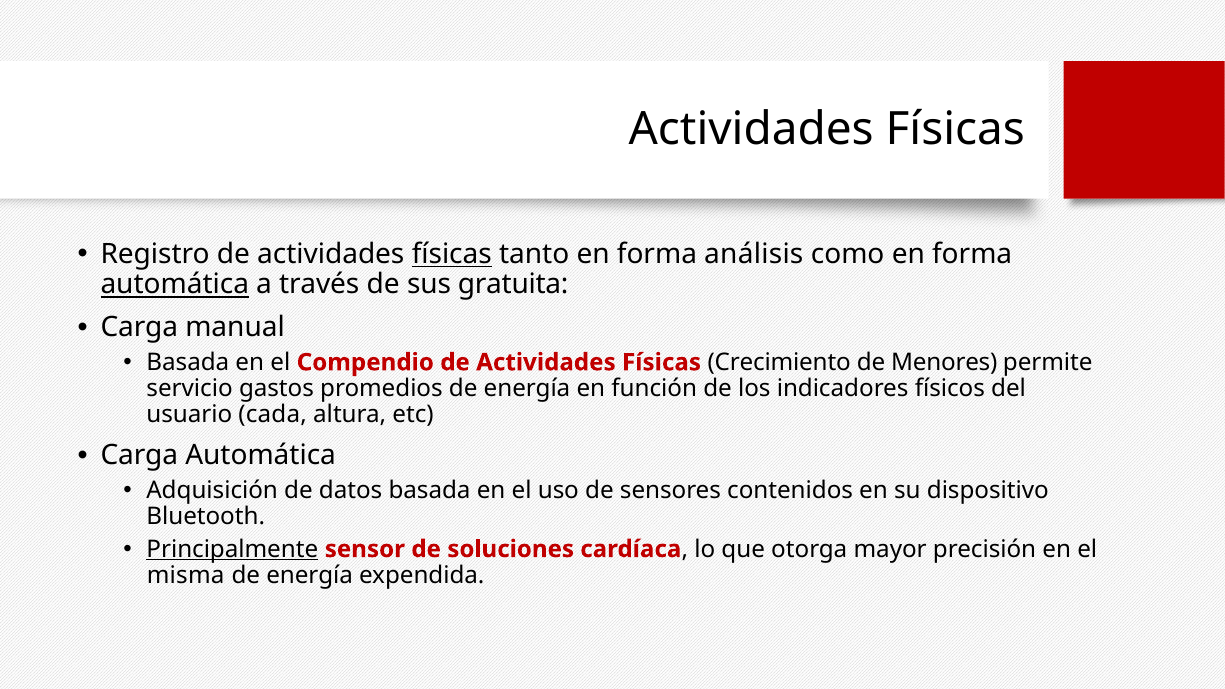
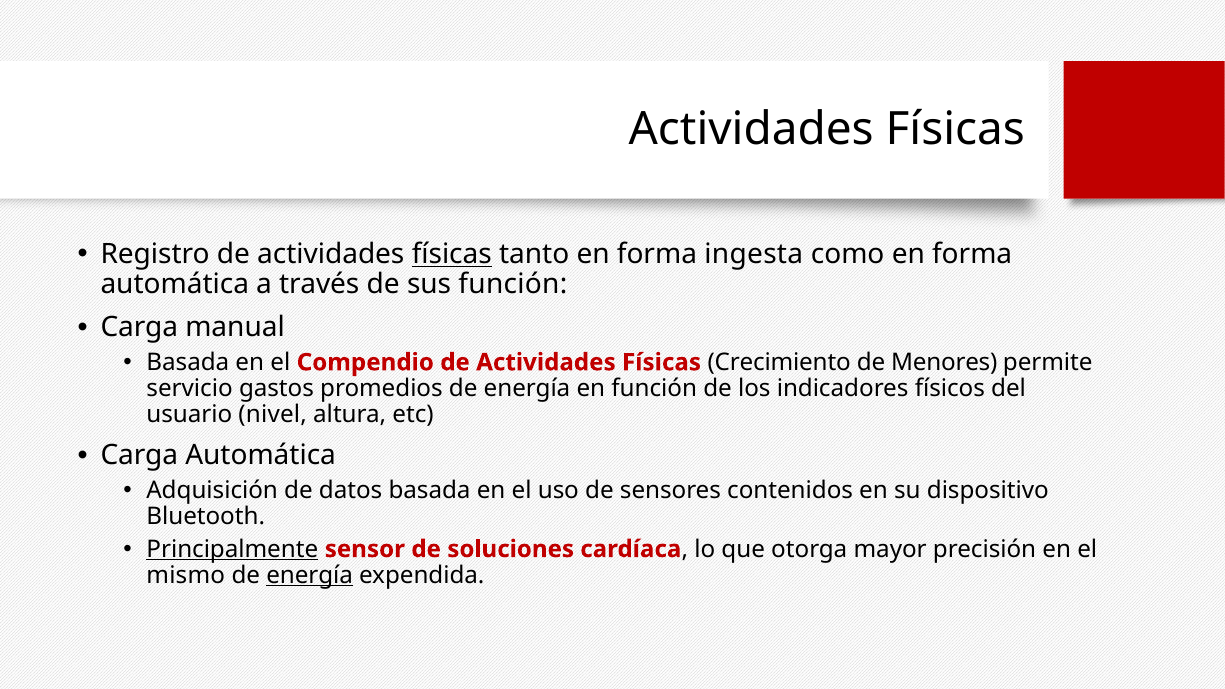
análisis: análisis -> ingesta (754, 254)
automática underline: present -> none (175, 285)
sus gratuita: gratuita -> función (513, 285)
cada: cada -> nivel (273, 415)
misma: misma -> mismo (186, 575)
energía underline: none -> present (310, 575)
